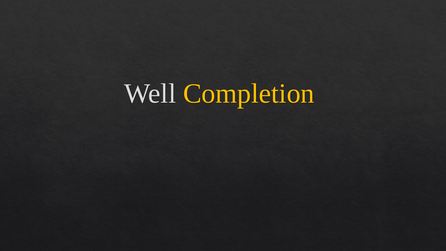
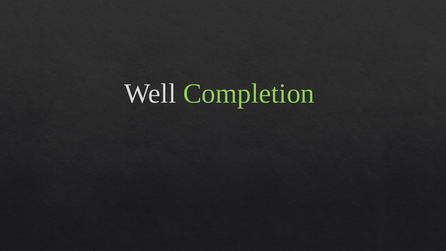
Completion colour: yellow -> light green (249, 94)
